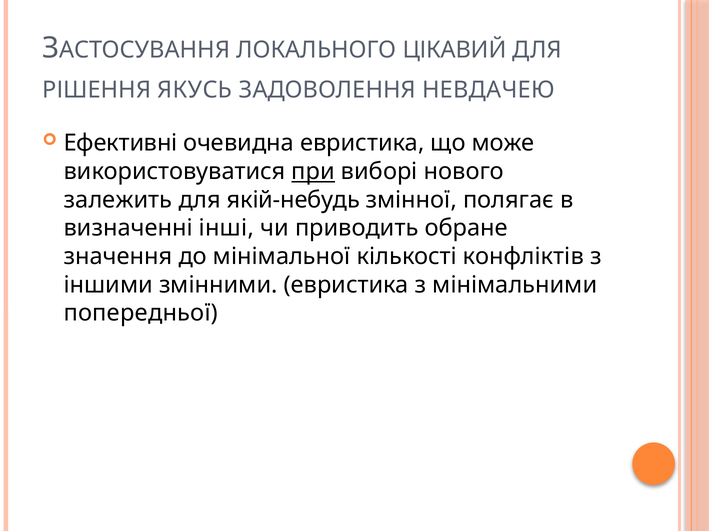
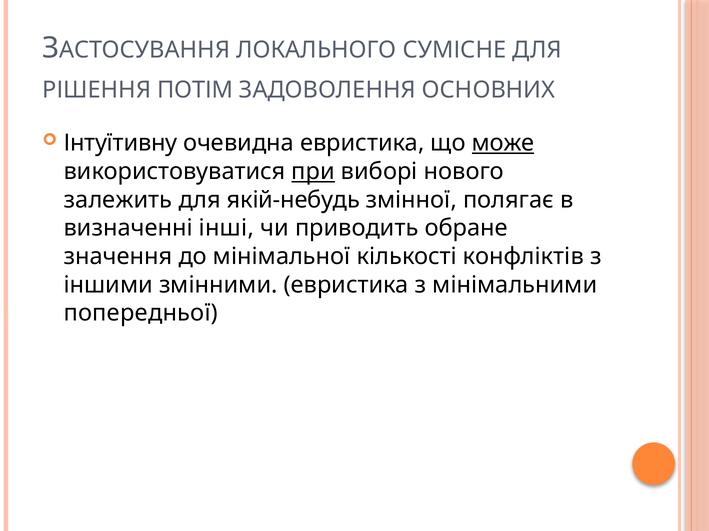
ЦІКАВИЙ: ЦІКАВИЙ -> СУМІСНЕ (454, 50)
ЯКУСЬ: ЯКУСЬ -> ПОТІМ (195, 90)
НЕВДАЧЕЮ: НЕВДАЧЕЮ -> ОСНОВНИХ (489, 90)
Ефективні: Ефективні -> Інтуїтивну (121, 143)
може underline: none -> present (503, 143)
